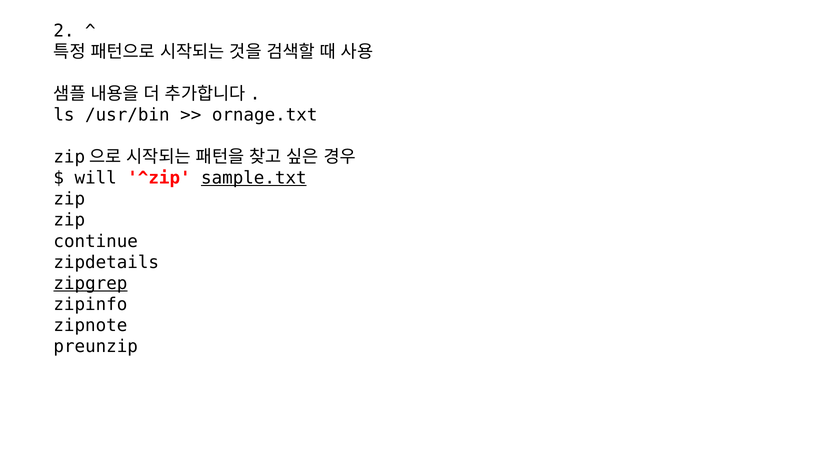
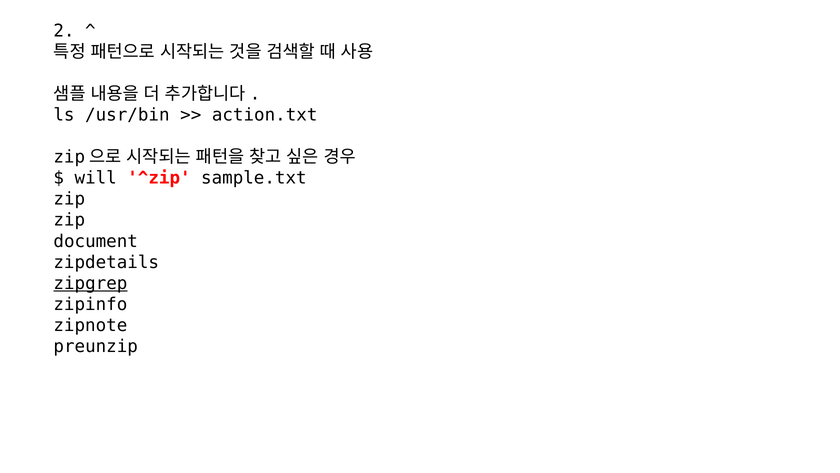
ornage.txt: ornage.txt -> action.txt (265, 115)
sample.txt underline: present -> none (254, 178)
continue: continue -> document (96, 241)
